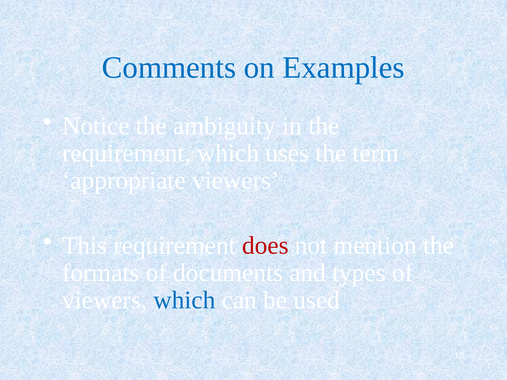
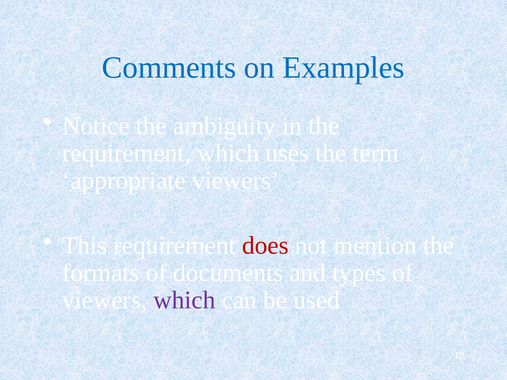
which colour: blue -> purple (184, 300)
